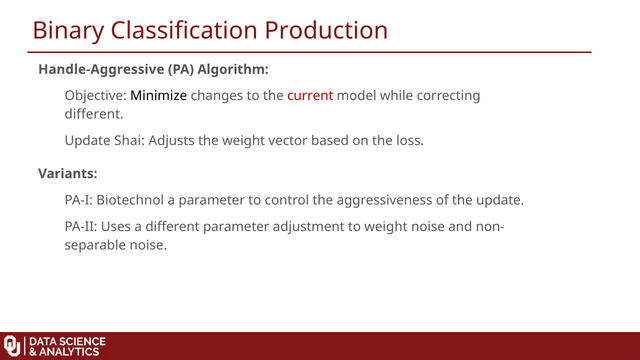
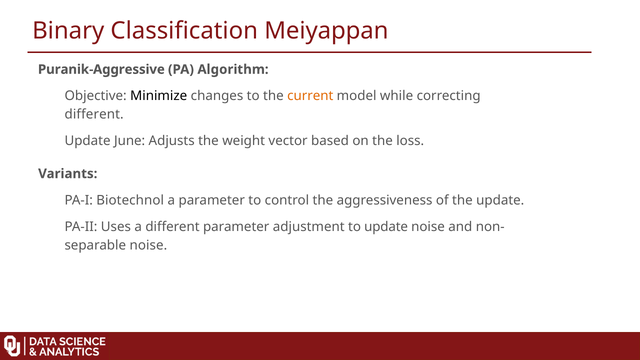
Production: Production -> Meiyappan (326, 31)
Handle-Aggressive: Handle-Aggressive -> Puranik-Aggressive (101, 69)
current colour: red -> orange (310, 96)
Shai: Shai -> June (130, 141)
to weight: weight -> update (386, 227)
